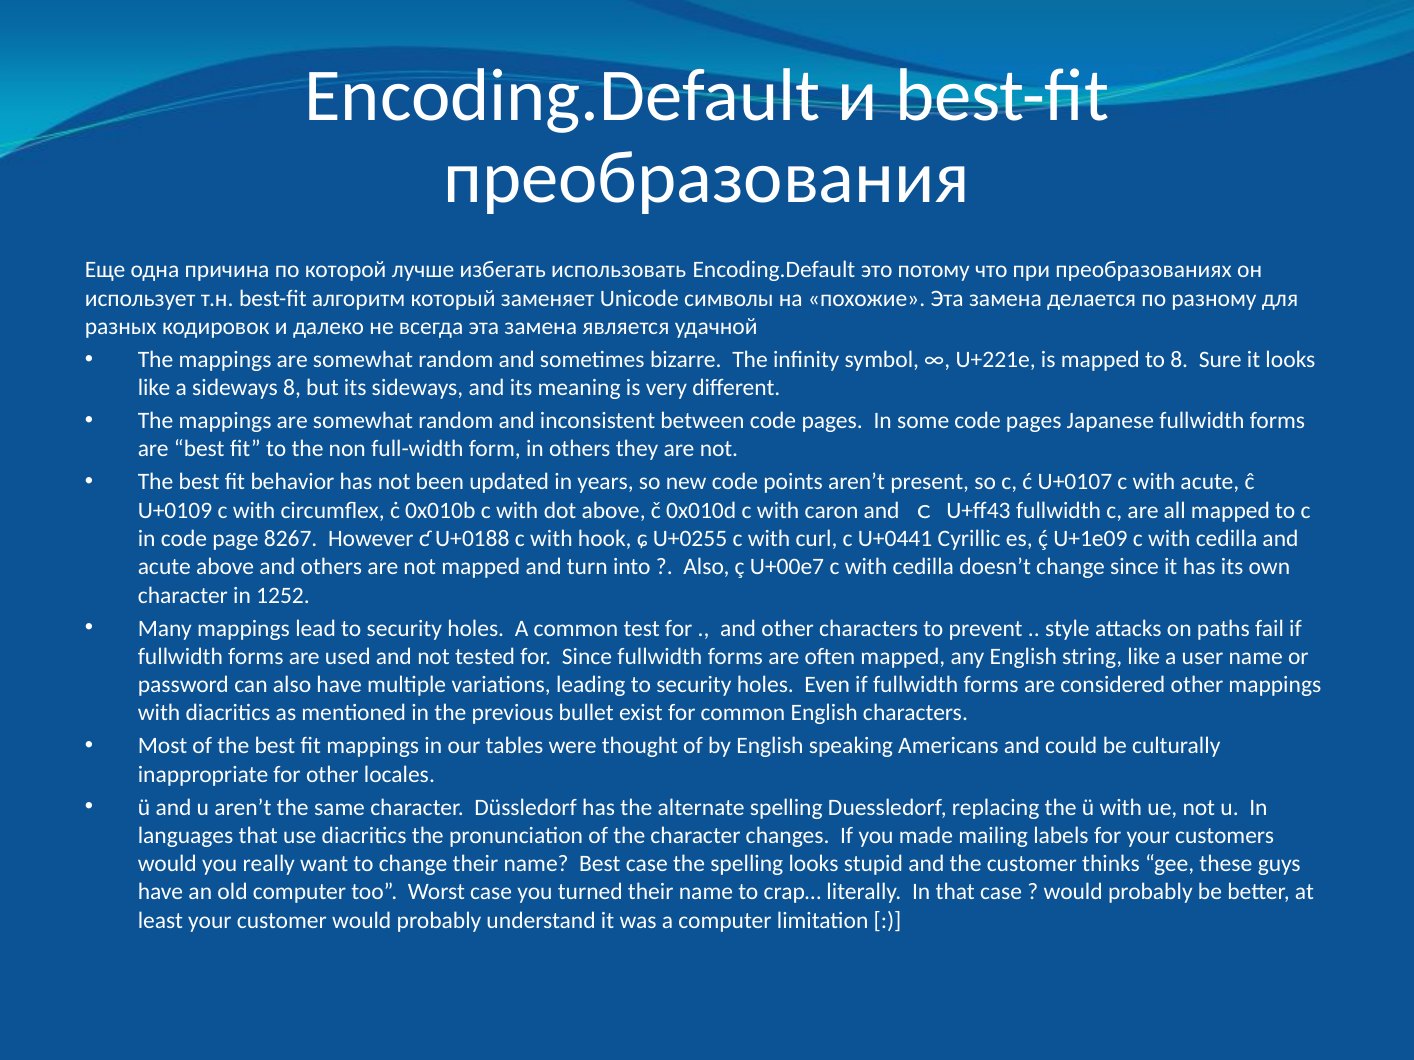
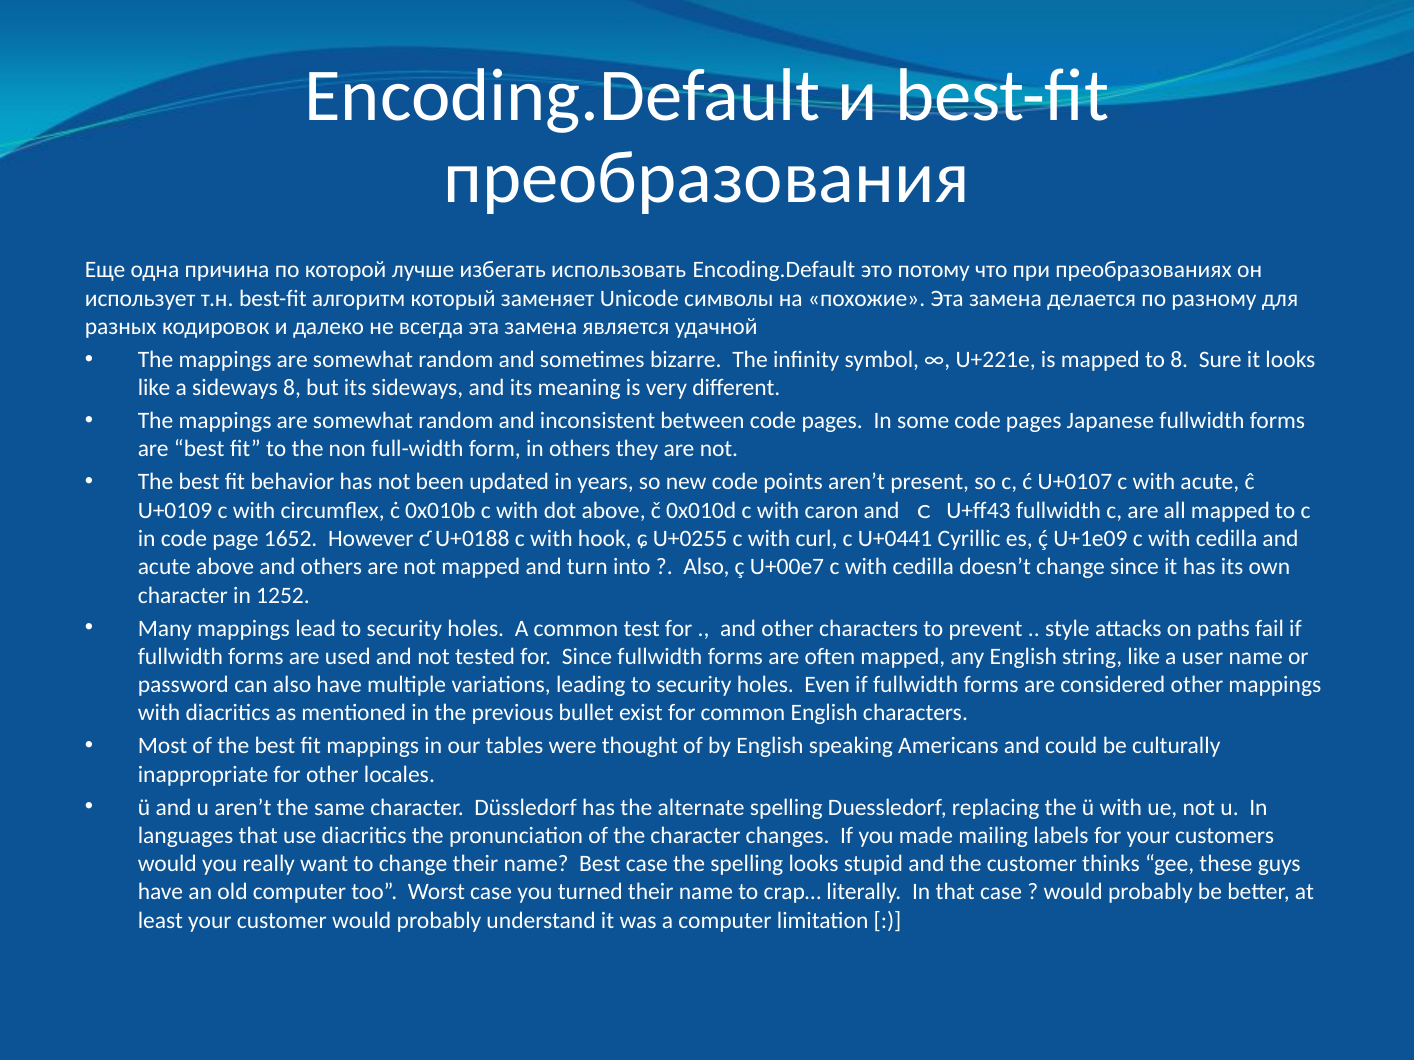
8267: 8267 -> 1652 (291, 539)
